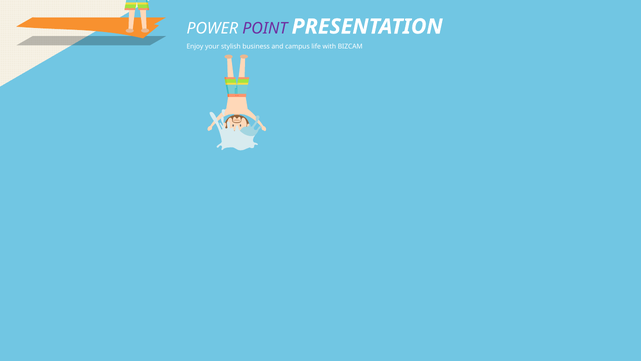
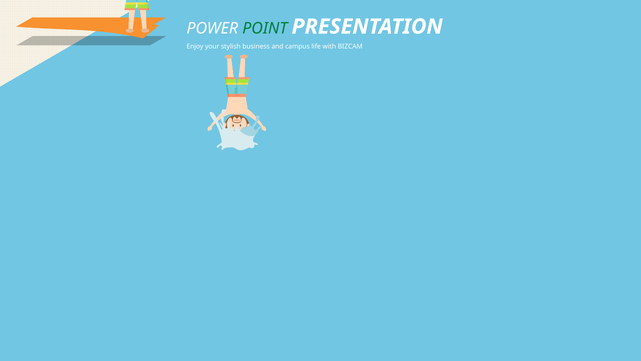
POINT colour: purple -> green (265, 28)
